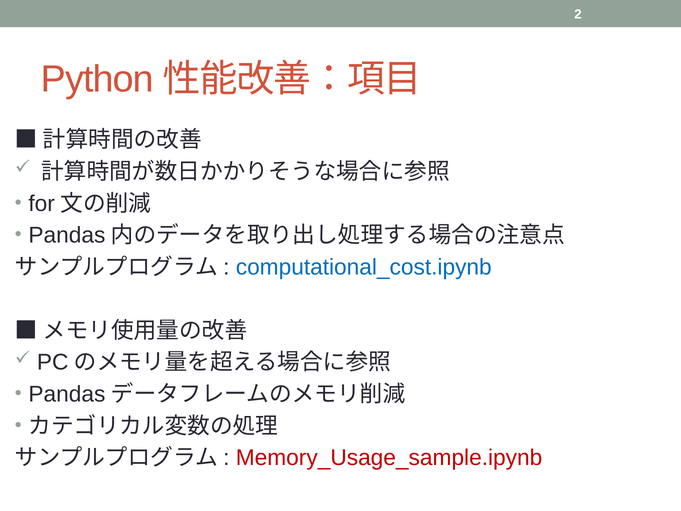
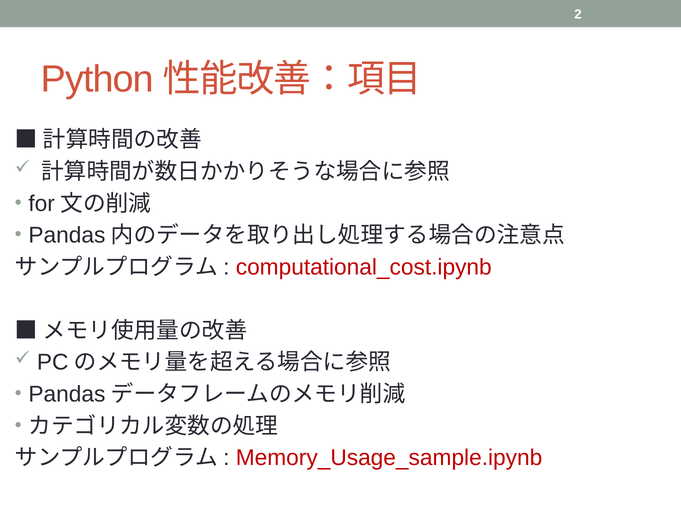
computational_cost.ipynb colour: blue -> red (364, 267)
